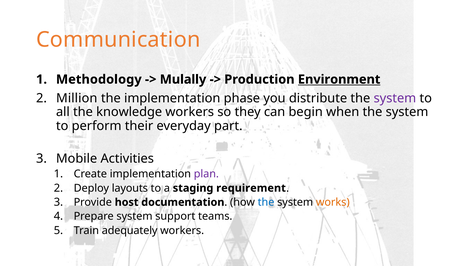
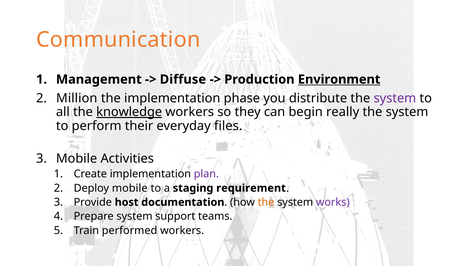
Methodology: Methodology -> Management (99, 79)
Mulally: Mulally -> Diffuse (183, 79)
knowledge underline: none -> present (129, 112)
when: when -> really (343, 112)
part: part -> files (228, 126)
Deploy layouts: layouts -> mobile (130, 188)
the colour: blue -> orange (266, 202)
works colour: orange -> purple (333, 202)
adequately: adequately -> performed (130, 231)
